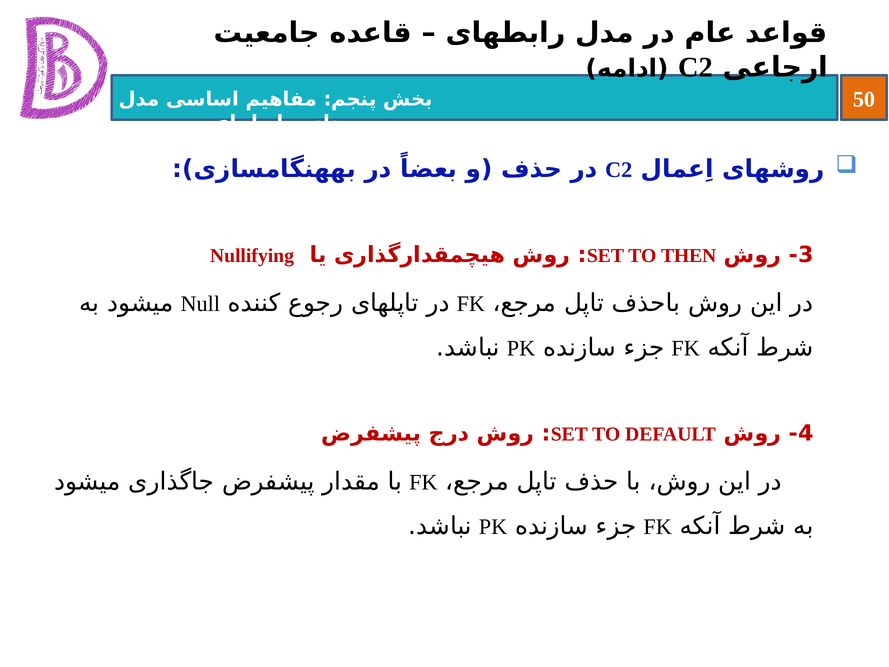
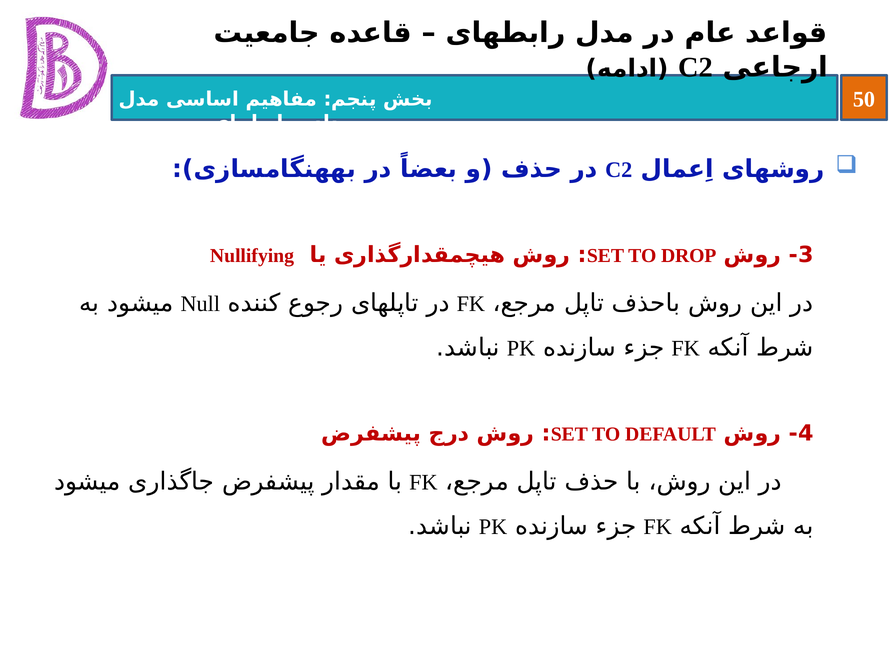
THEN: THEN -> DROP (689, 256)
